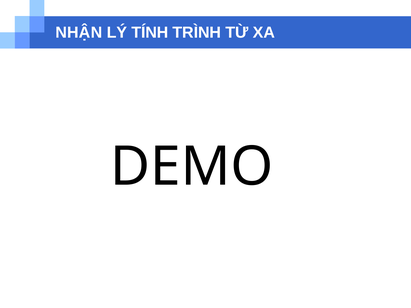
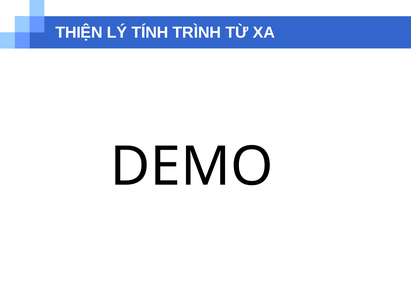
NHẬN: NHẬN -> THIỆN (79, 33)
